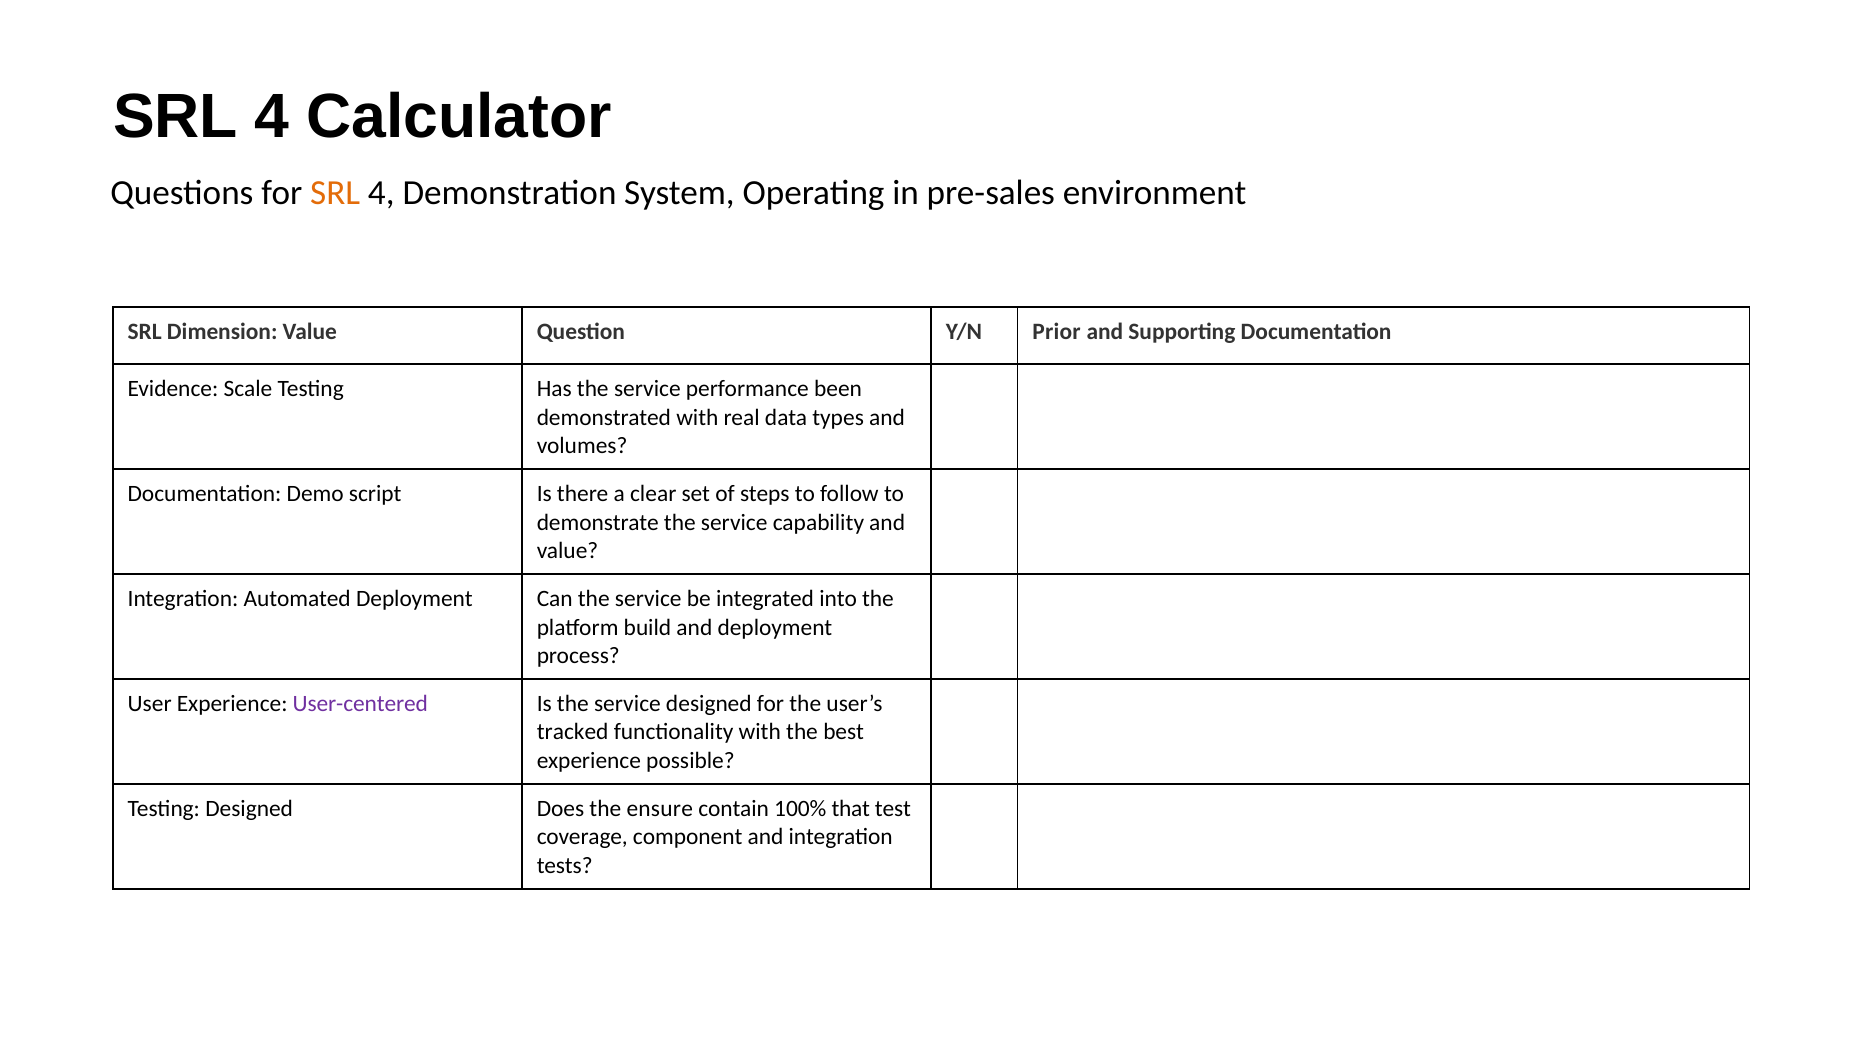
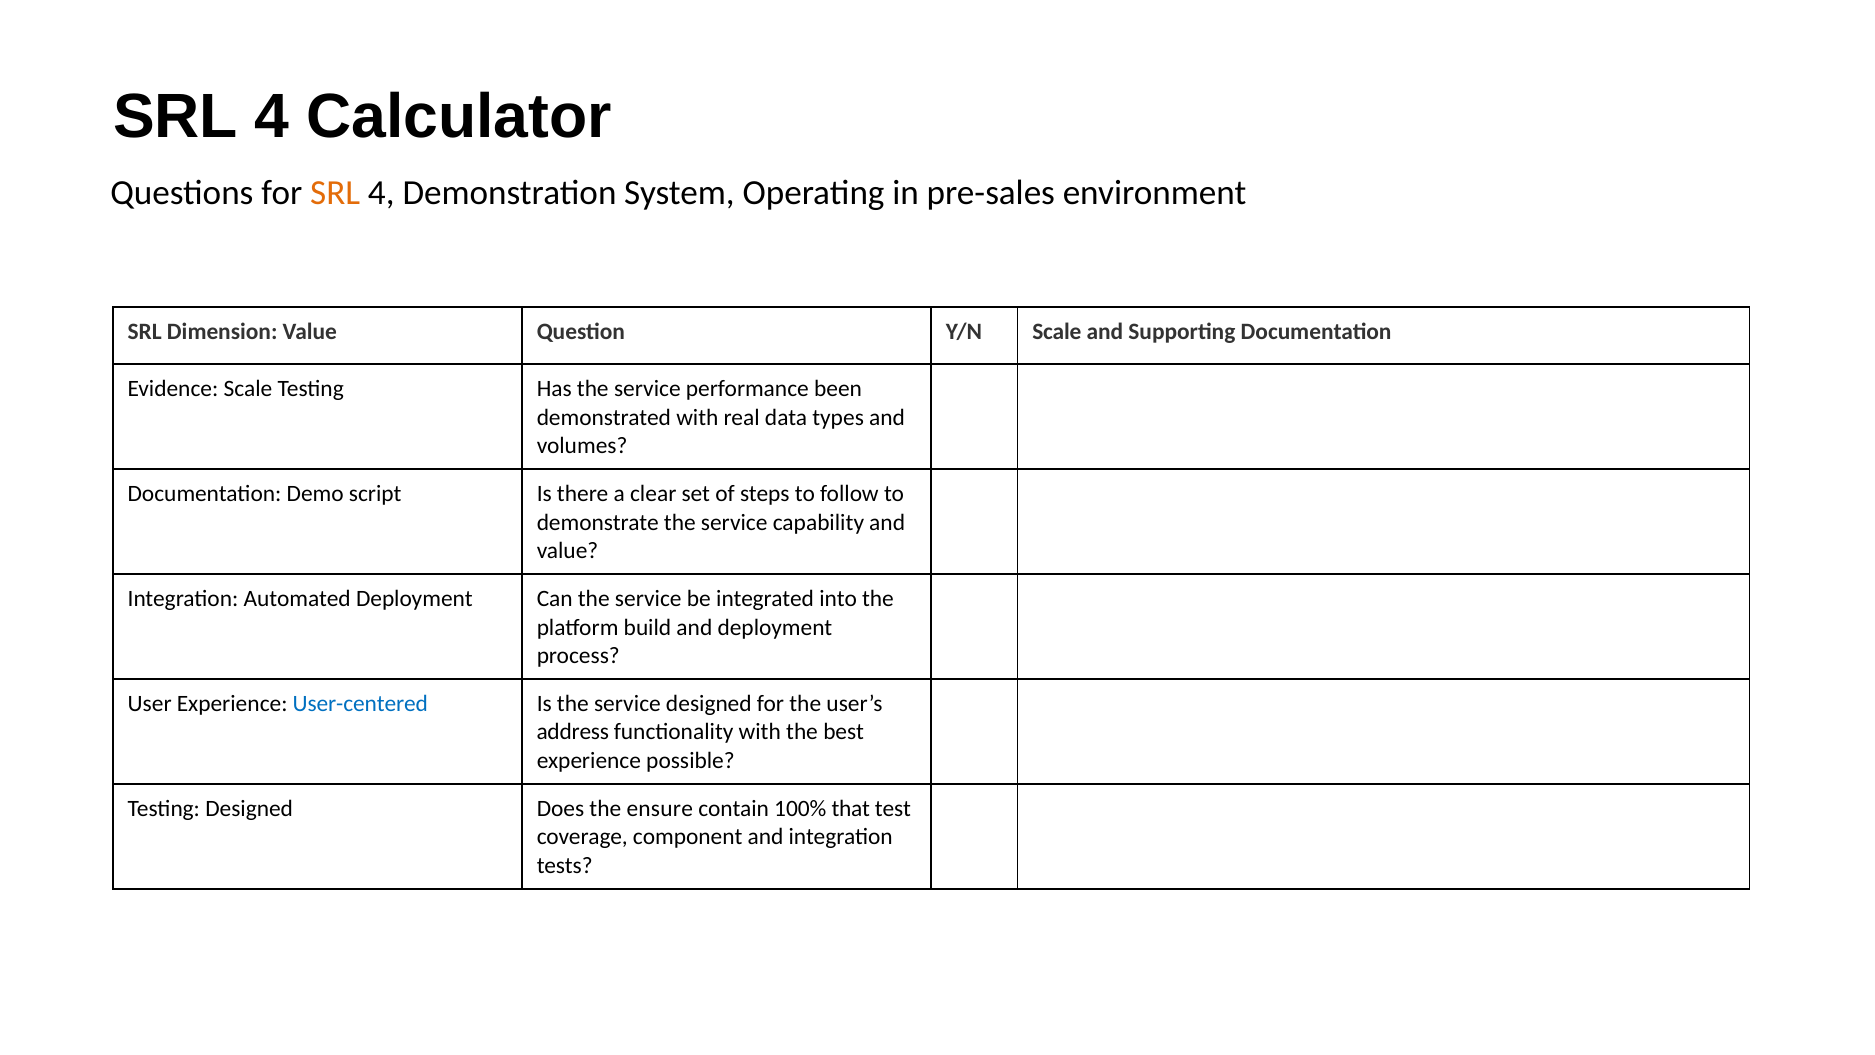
Y/N Prior: Prior -> Scale (1057, 332)
User-centered colour: purple -> blue (360, 703)
tracked: tracked -> address (573, 732)
